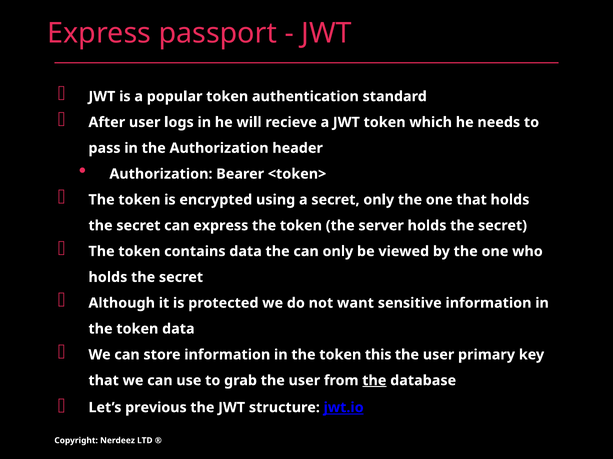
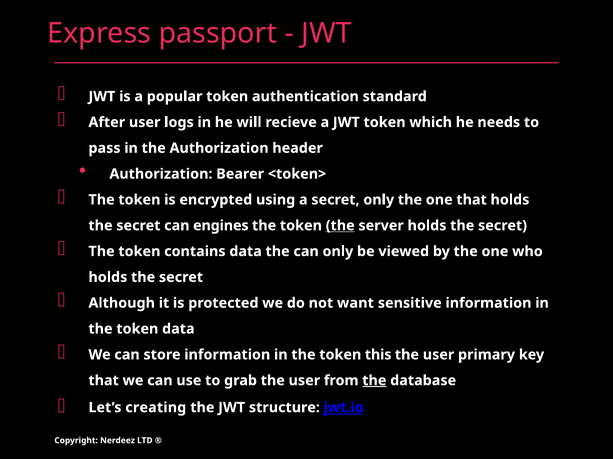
can express: express -> engines (221, 226)
the underline: none -> present (340, 226)
previous: previous -> creating (156, 408)
